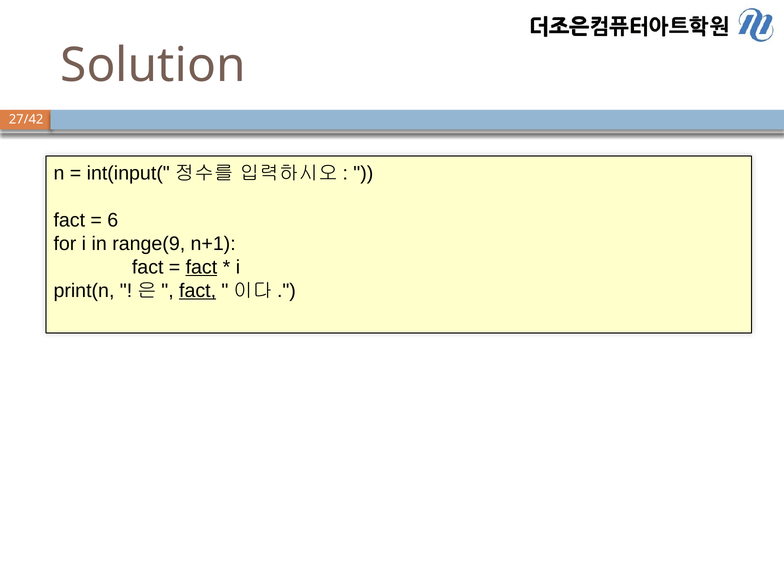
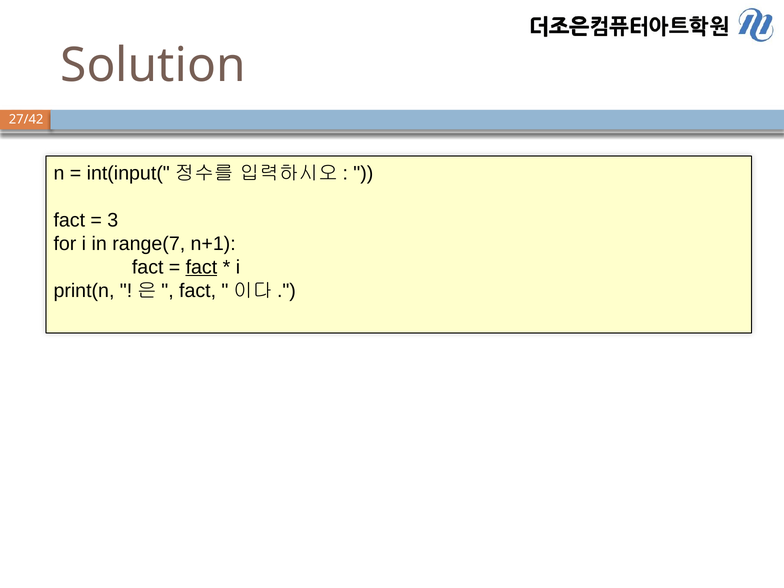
6: 6 -> 3 (113, 220)
range(9: range(9 -> range(7 (149, 244)
fact underline: present -> none (198, 291)
